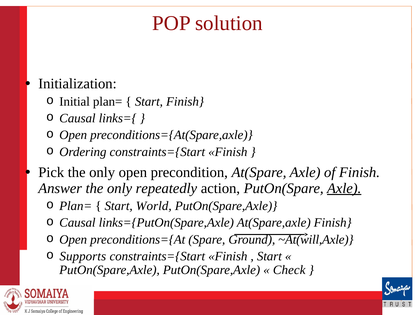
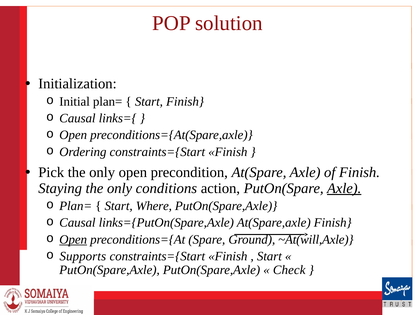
Answer: Answer -> Staying (60, 188)
repeatedly: repeatedly -> conditions (166, 188)
World: World -> Where (154, 206)
Open underline: none -> present (73, 239)
